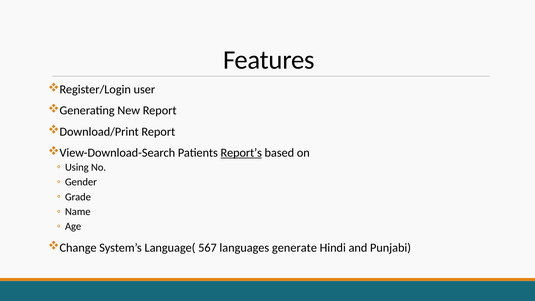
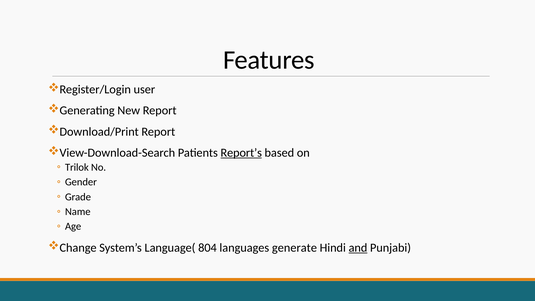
Using: Using -> Trilok (77, 167)
567: 567 -> 804 (207, 248)
and underline: none -> present (358, 248)
